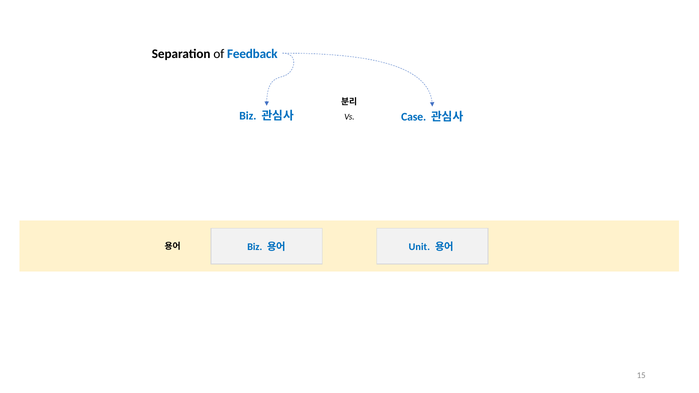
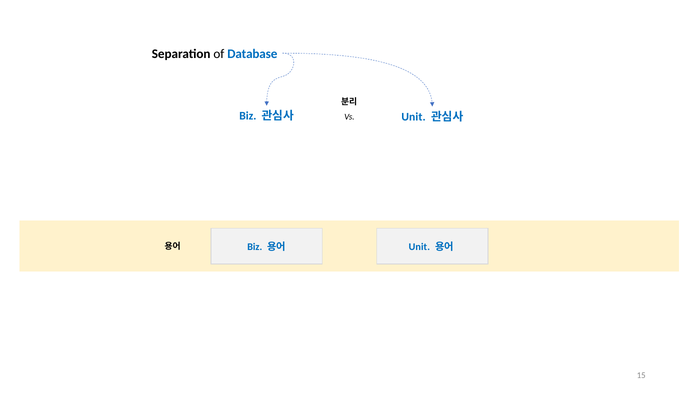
Feedback: Feedback -> Database (252, 54)
Case: Case -> Unit (414, 117)
